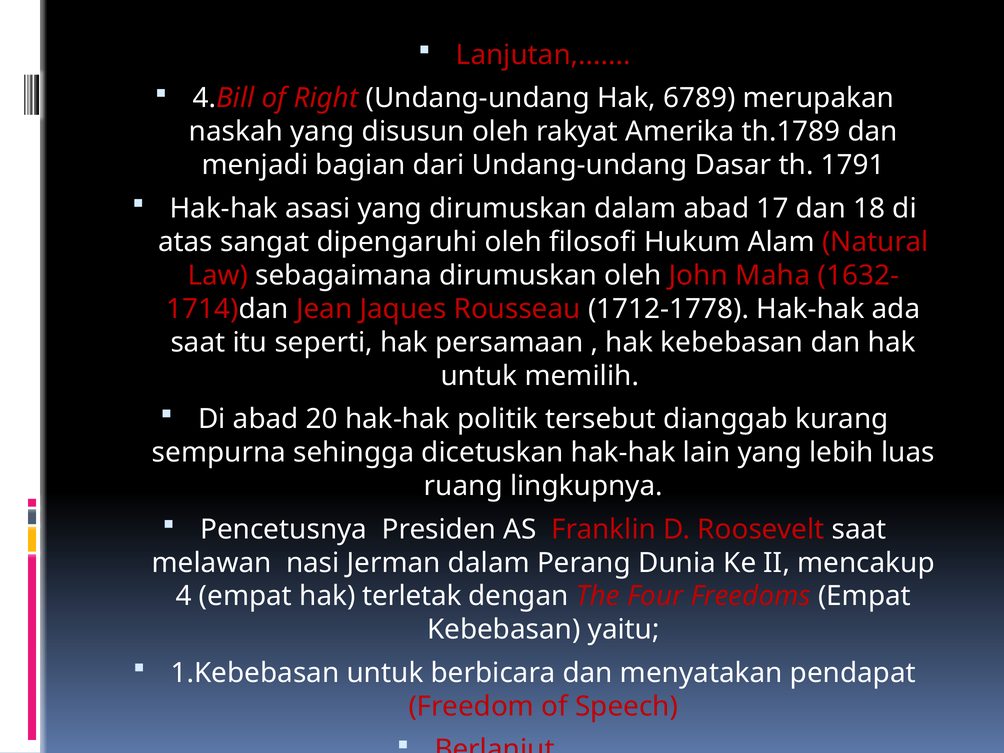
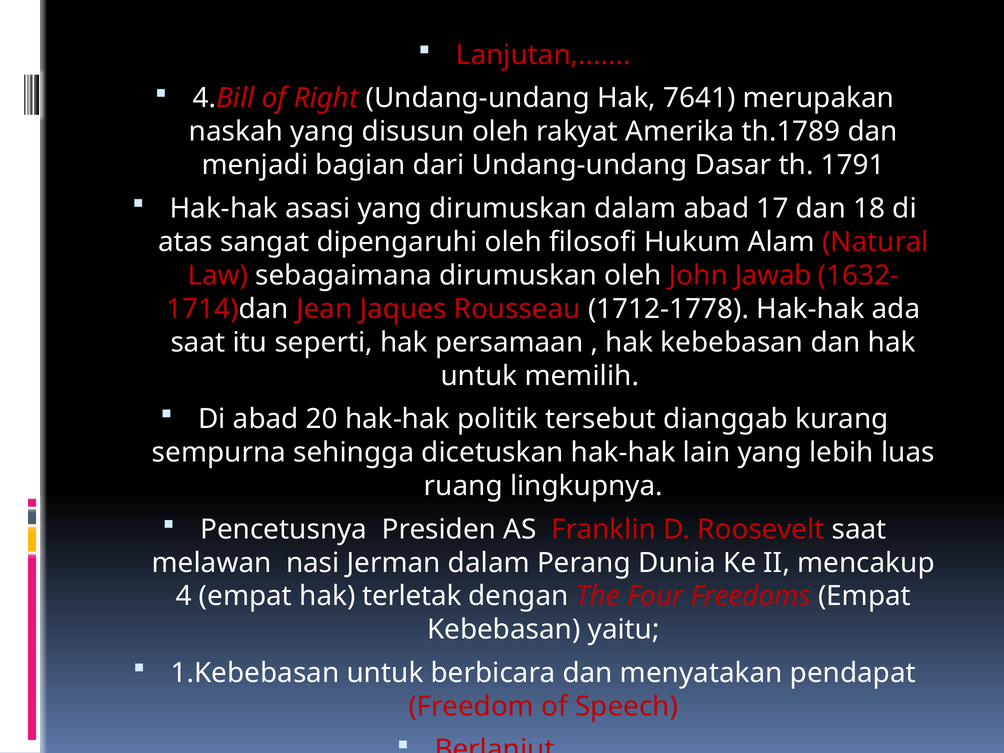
6789: 6789 -> 7641 (699, 98)
Maha: Maha -> Jawab (773, 275)
